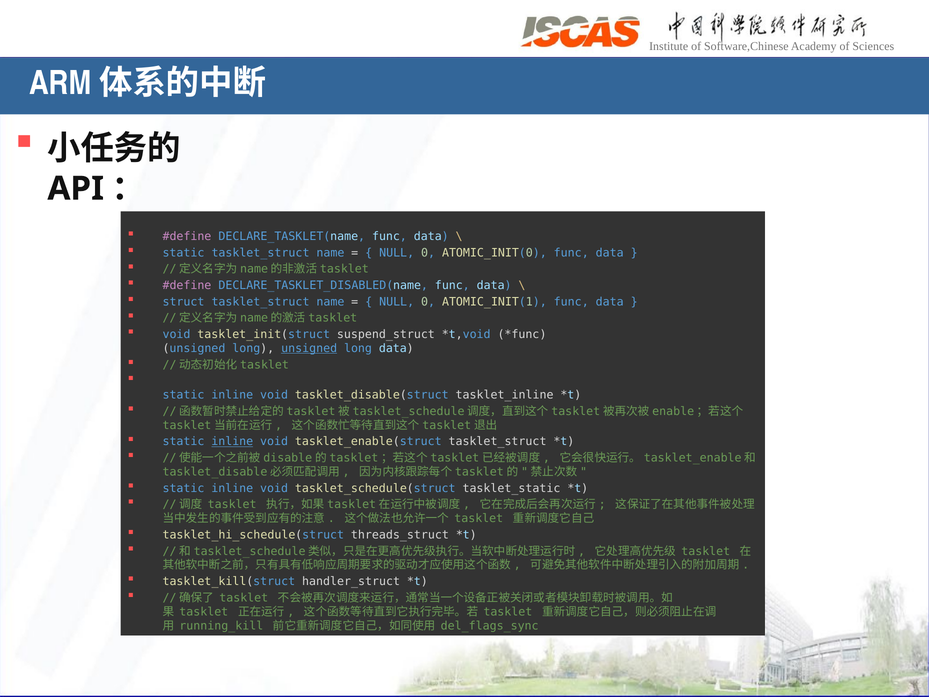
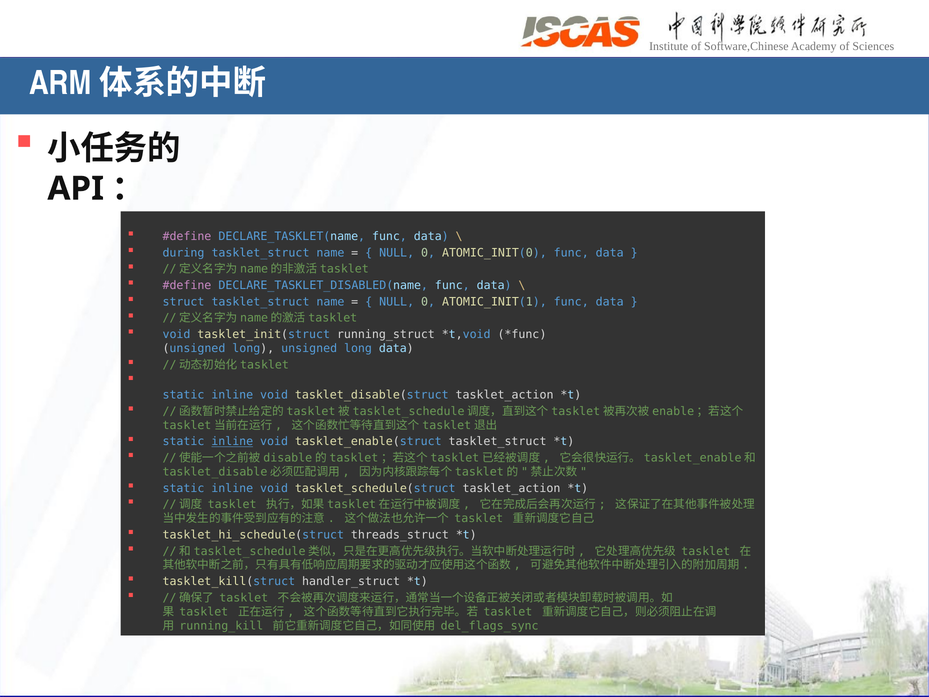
static: static -> during (183, 253)
suspend_struct: suspend_struct -> running_struct (386, 334)
unsigned underline: present -> none (309, 348)
tasklet_disable(struct tasklet_inline: tasklet_inline -> tasklet_action (505, 395)
tasklet_schedule(struct tasklet_static: tasklet_static -> tasklet_action (511, 488)
